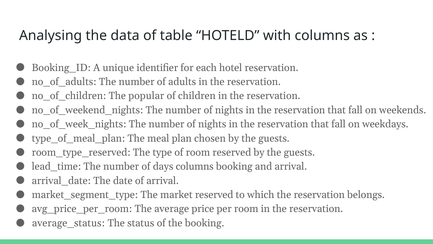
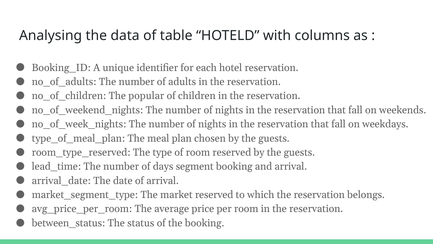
days columns: columns -> segment (195, 166)
average_status: average_status -> between_status (68, 223)
